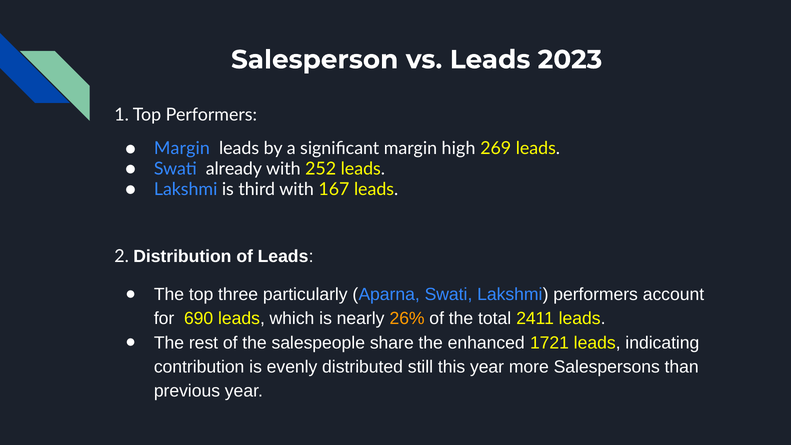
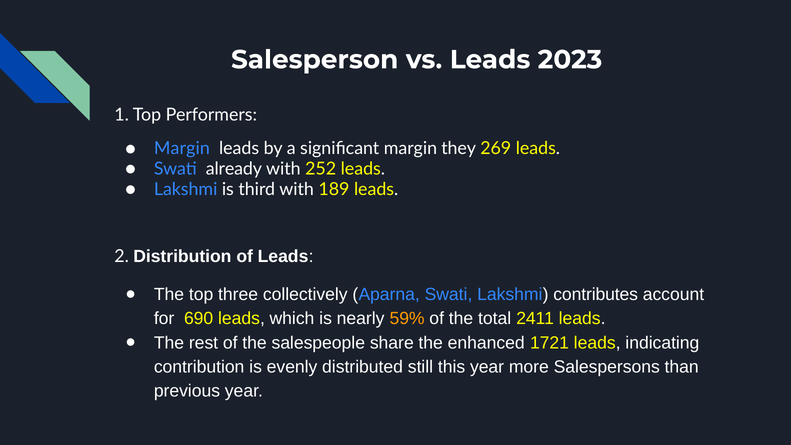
high: high -> they (459, 148)
167: 167 -> 189 (334, 189)
particularly: particularly -> collectively (305, 294)
Lakshmi performers: performers -> contributes (596, 294)
26%: 26% -> 59% (407, 318)
